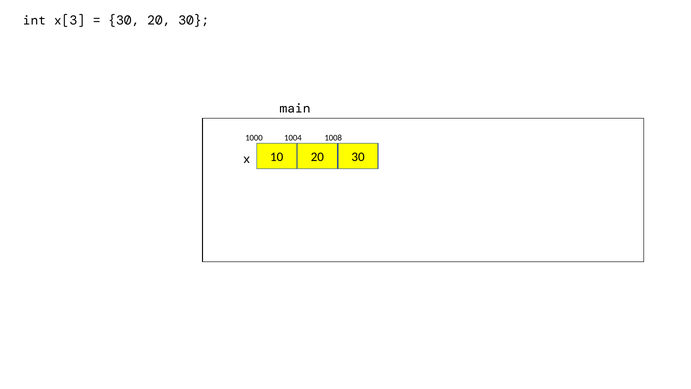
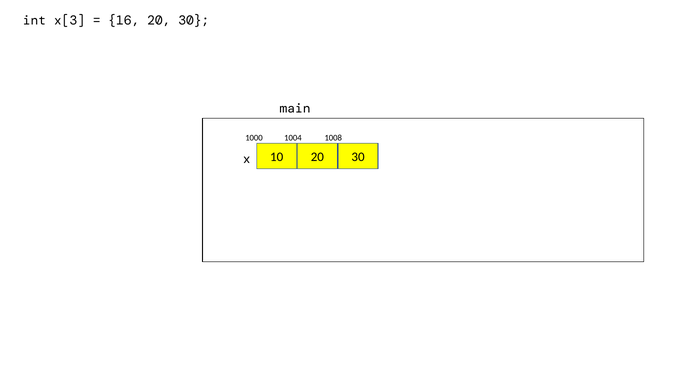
30: 30 -> 16 (124, 21)
